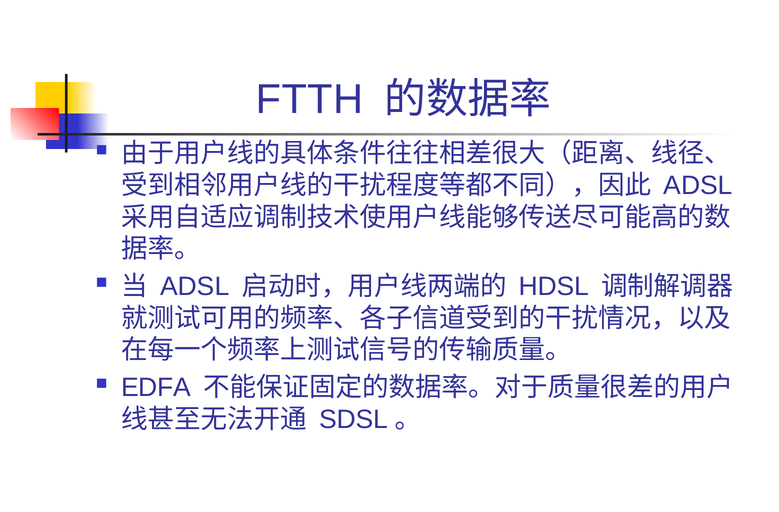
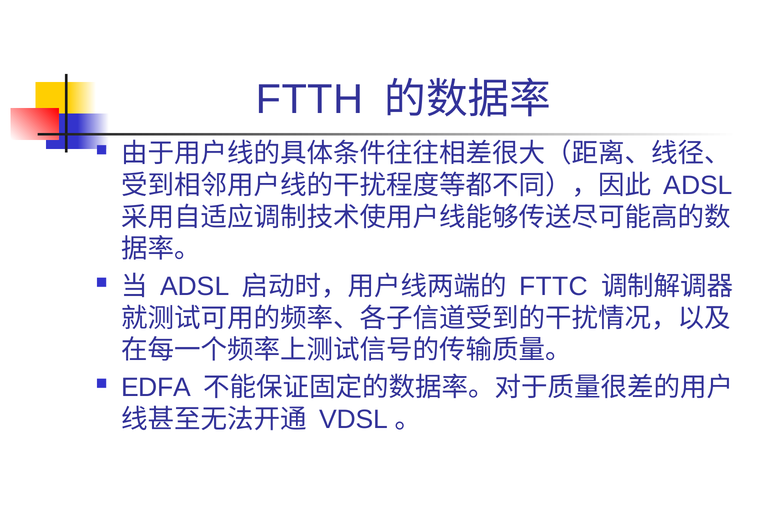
HDSL: HDSL -> FTTC (554, 286)
SDSL: SDSL -> VDSL (354, 419)
